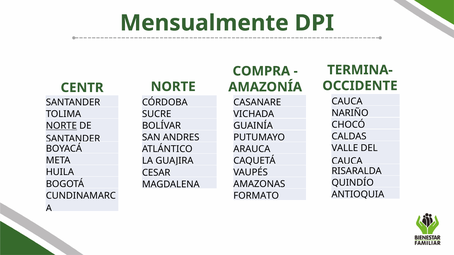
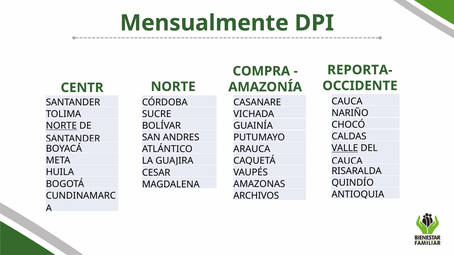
TERMINA-: TERMINA- -> REPORTA- (360, 70)
VALLE underline: none -> present (345, 148)
FORMATO: FORMATO -> ARCHIVOS (256, 196)
